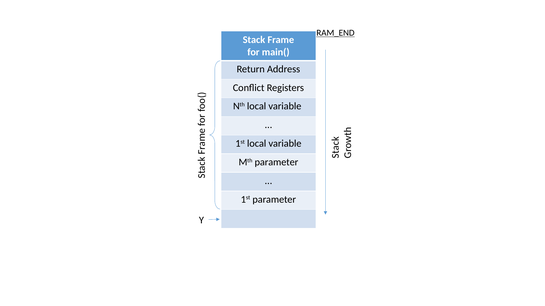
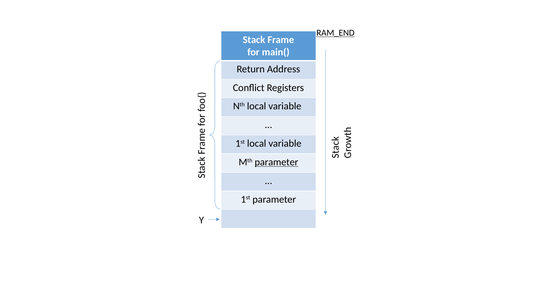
parameter underline: none -> present (276, 162)
